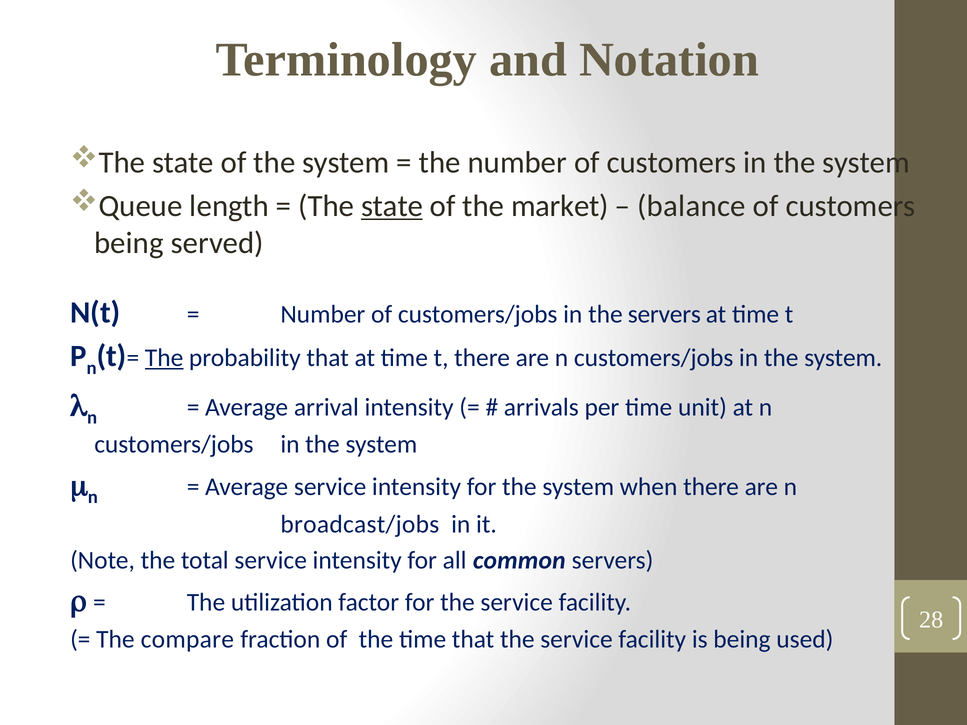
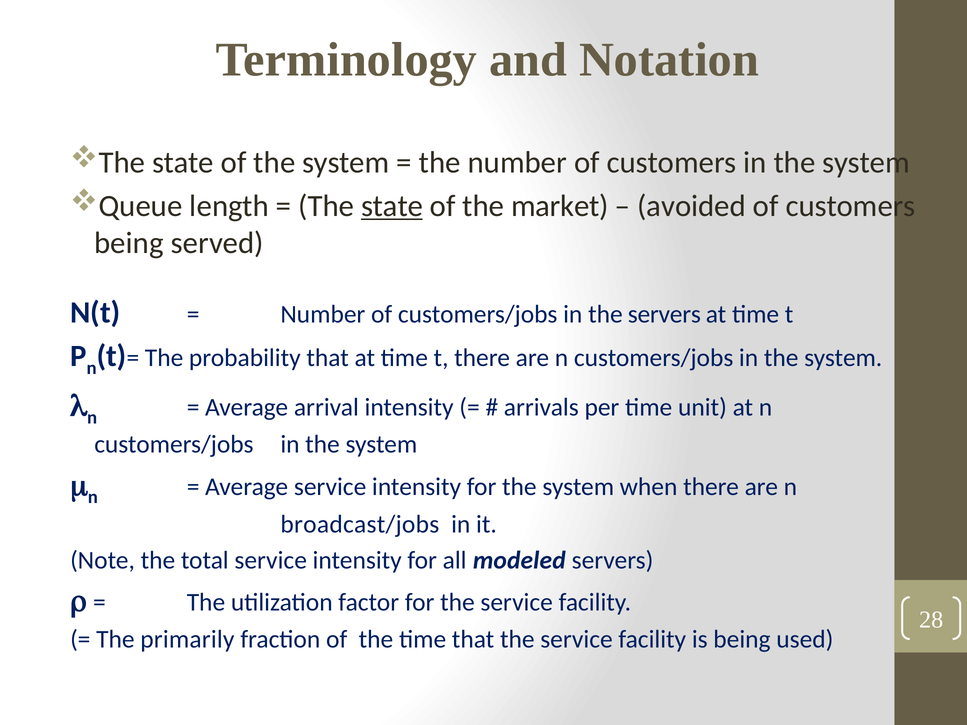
balance: balance -> avoided (692, 206)
The underline: present -> none (164, 358)
common: common -> modeled (519, 560)
compare: compare -> primarily (187, 640)
